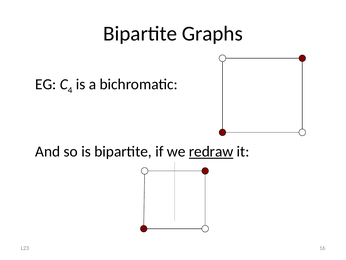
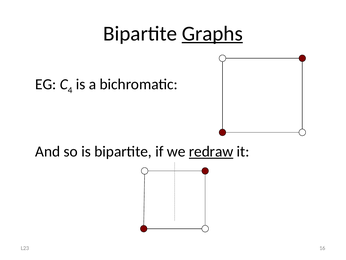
Graphs underline: none -> present (212, 33)
